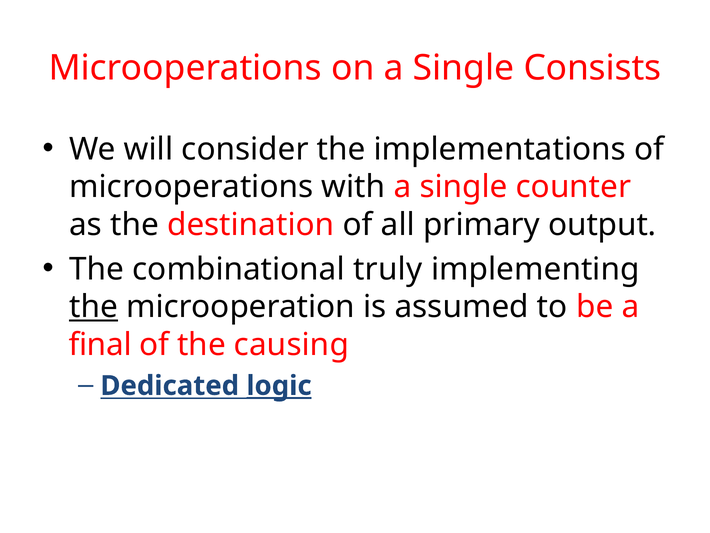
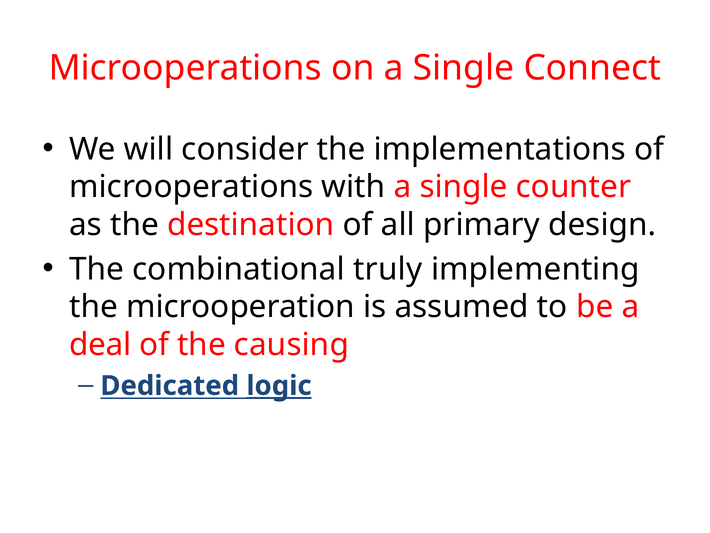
Consists: Consists -> Connect (592, 68)
output: output -> design (602, 225)
the underline: present -> none (94, 307)
final: final -> deal (100, 345)
